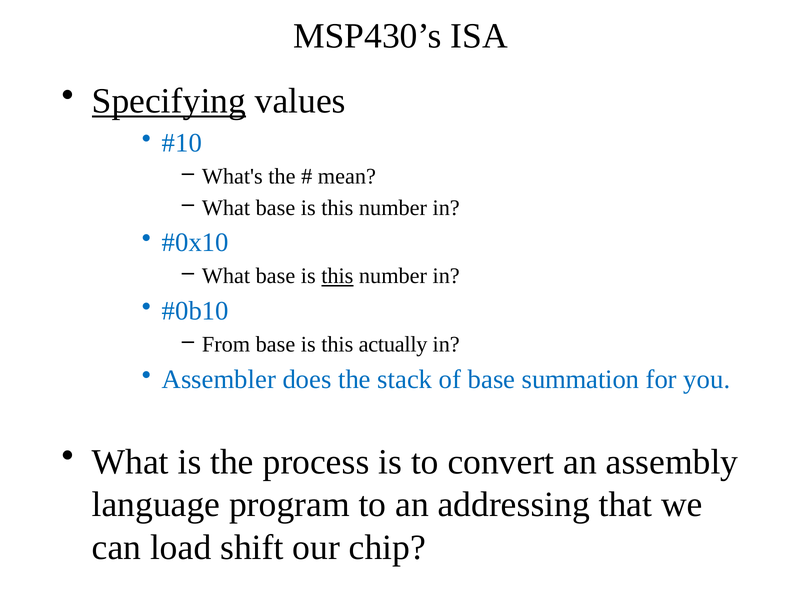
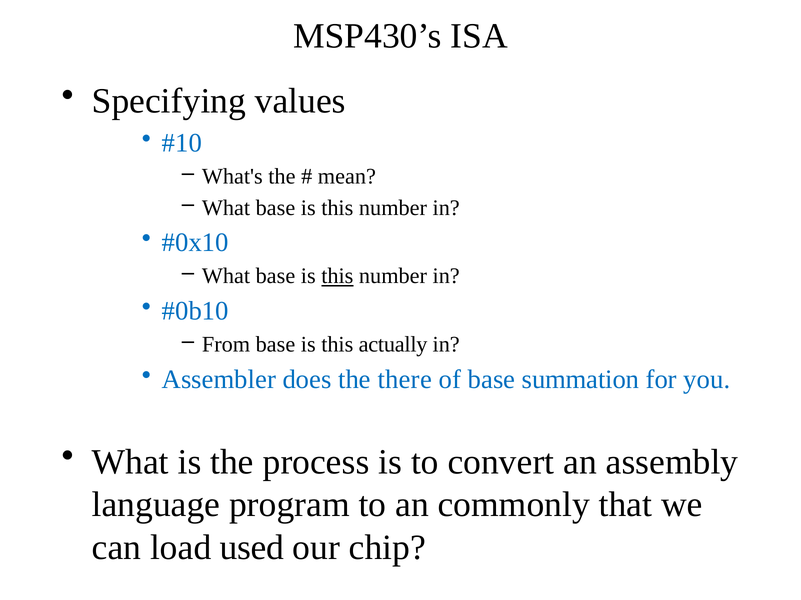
Specifying underline: present -> none (169, 101)
stack: stack -> there (405, 380)
addressing: addressing -> commonly (514, 505)
shift: shift -> used (252, 548)
